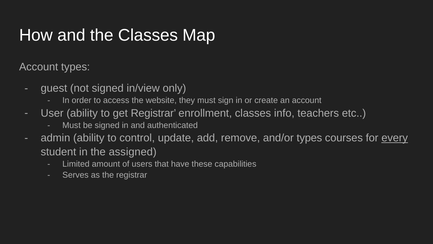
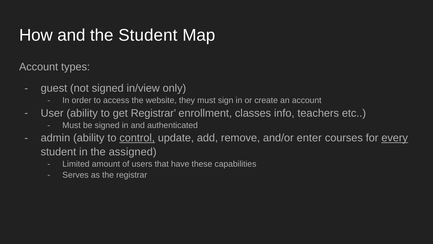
the Classes: Classes -> Student (148, 35)
control underline: none -> present (137, 138)
and/or types: types -> enter (309, 138)
